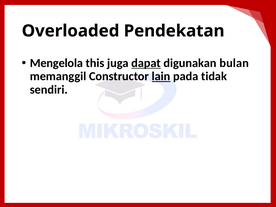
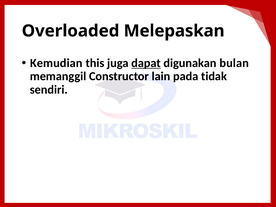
Pendekatan: Pendekatan -> Melepaskan (174, 31)
Mengelola: Mengelola -> Kemudian (56, 63)
lain underline: present -> none (161, 76)
